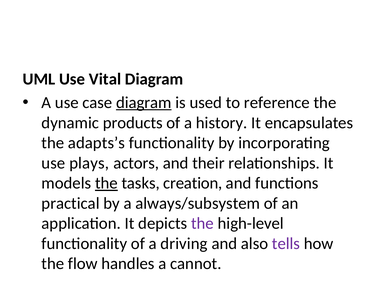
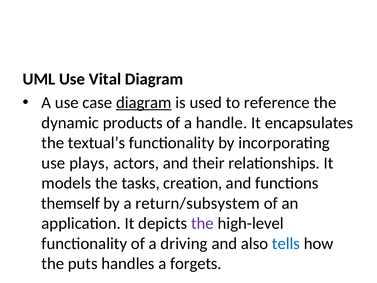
history: history -> handle (222, 123)
adapts’s: adapts’s -> textual’s (97, 143)
the underline: present -> none (106, 183)
practical: practical -> themself (71, 203)
always/subsystem: always/subsystem -> return/subsystem (198, 203)
tells colour: purple -> blue (286, 243)
flow: flow -> puts (83, 263)
cannot: cannot -> forgets (196, 263)
